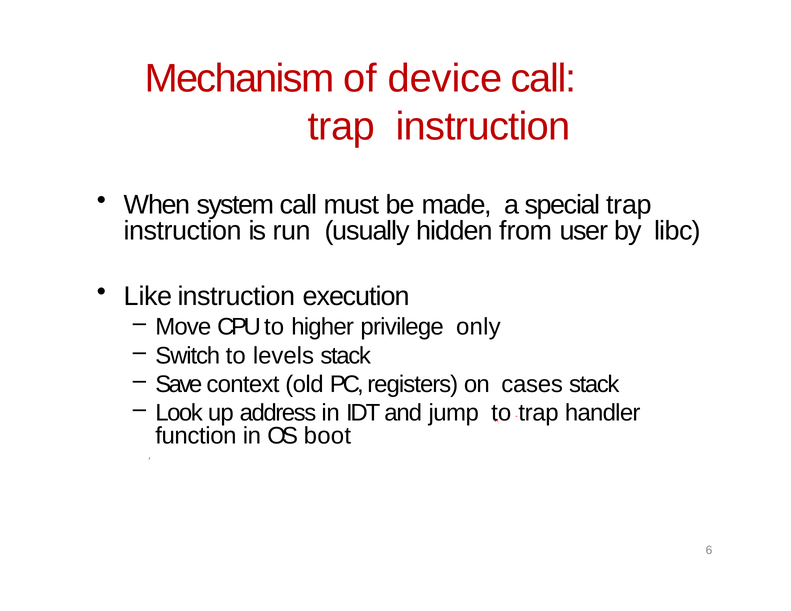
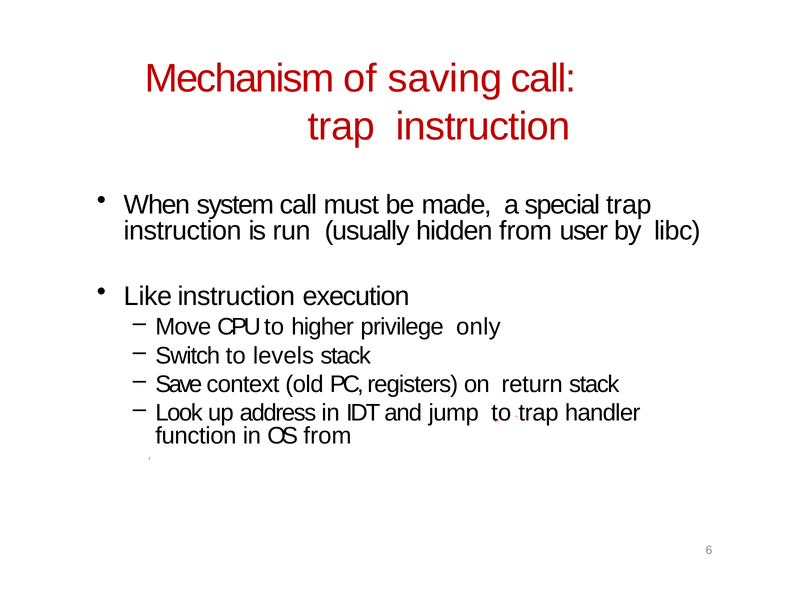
device: device -> saving (445, 79)
cases: cases -> return (532, 385)
OS boot: boot -> from (327, 436)
